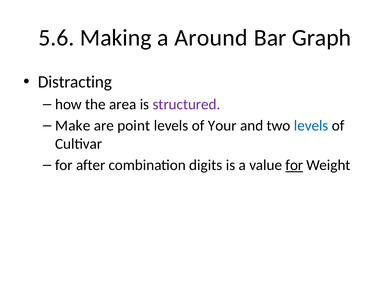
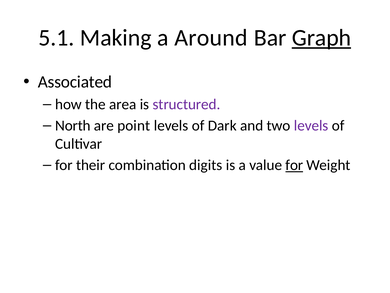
5.6: 5.6 -> 5.1 (56, 38)
Graph underline: none -> present (322, 38)
Distracting: Distracting -> Associated (75, 82)
Make: Make -> North (73, 125)
Your: Your -> Dark (222, 125)
levels colour: blue -> purple (311, 125)
after: after -> their (91, 165)
